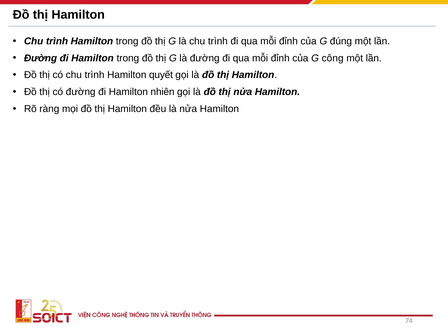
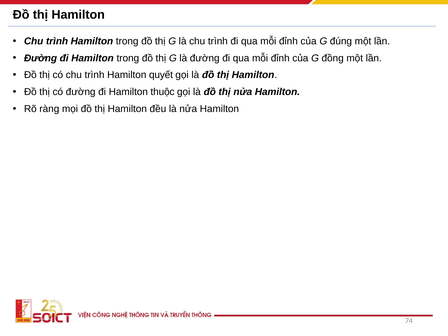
công: công -> đồng (333, 58)
nhiên: nhiên -> thuộc (163, 92)
